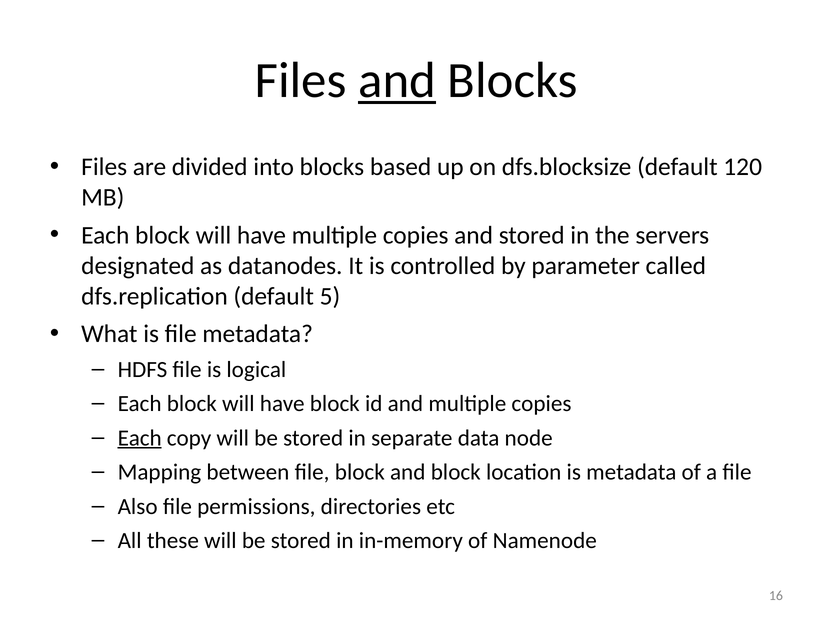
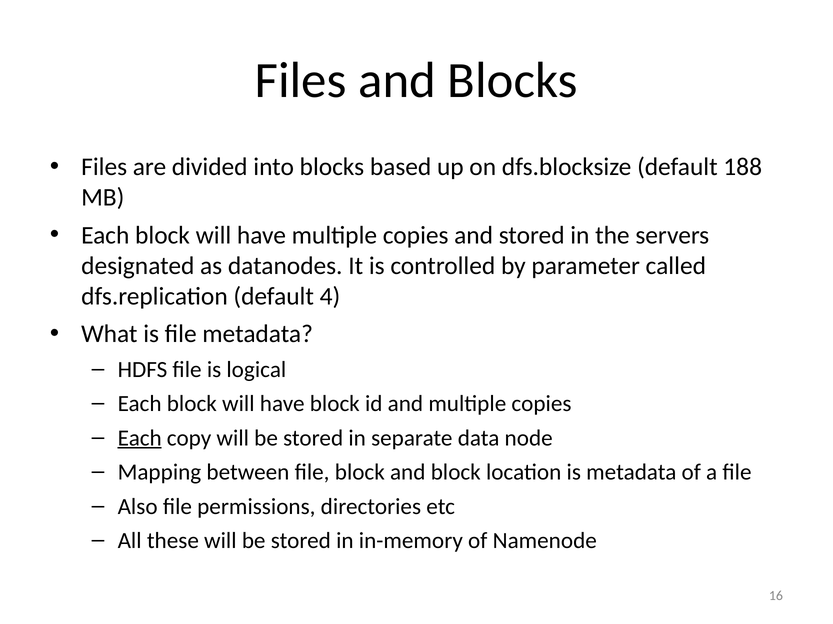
and underline: present -> none (397, 81)
120: 120 -> 188 (743, 167)
5: 5 -> 4 (330, 297)
